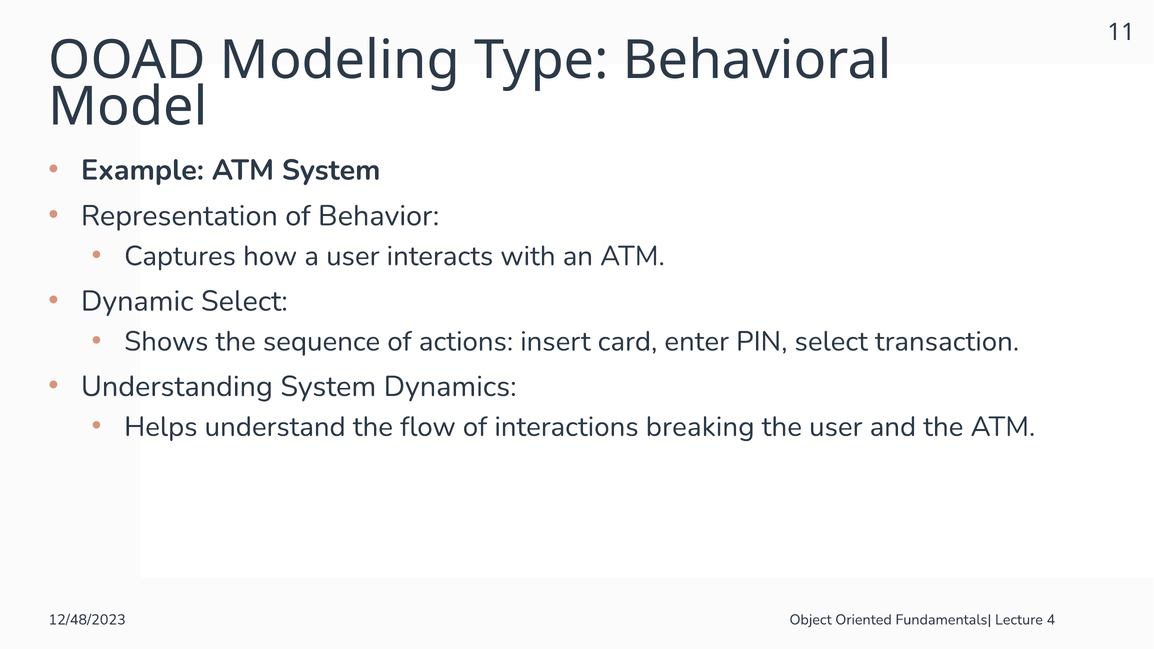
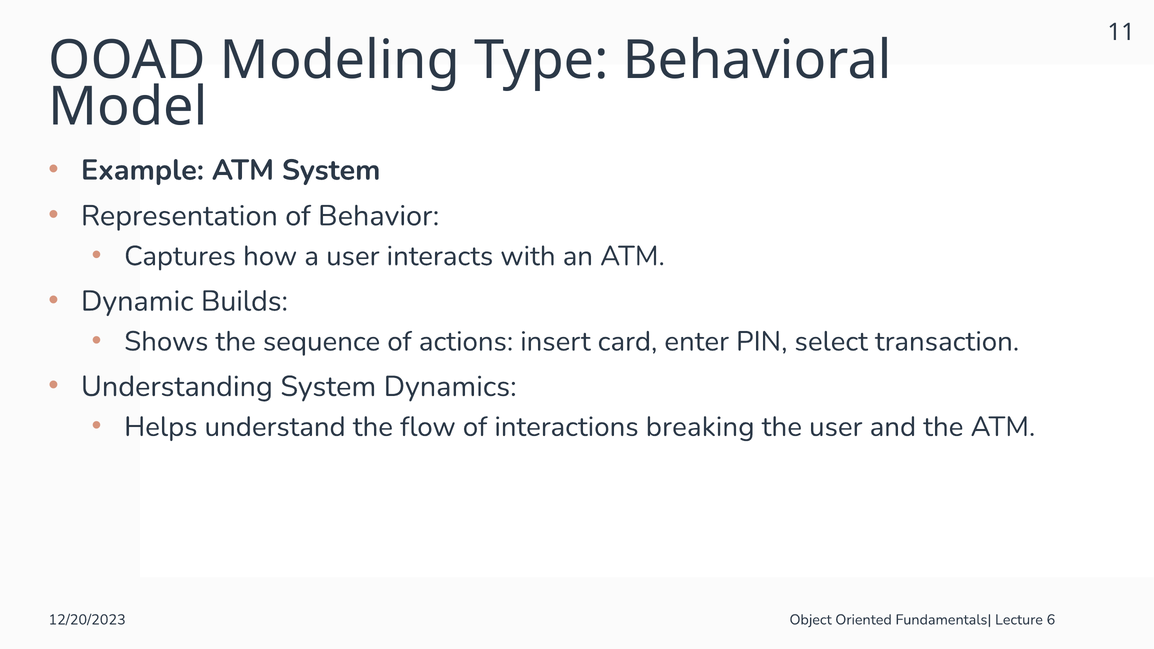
Dynamic Select: Select -> Builds (244, 301)
12/48/2023: 12/48/2023 -> 12/20/2023 (87, 620)
4: 4 -> 6 (1051, 620)
